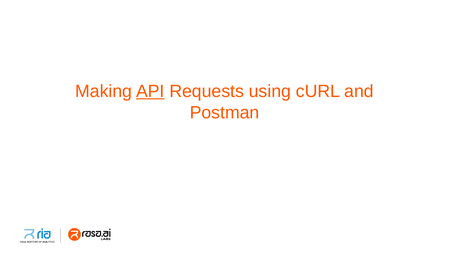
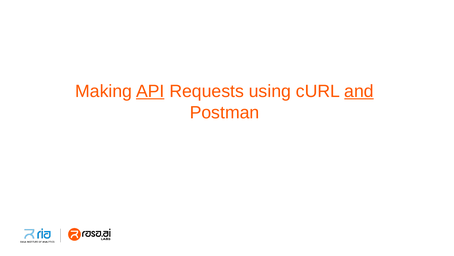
and underline: none -> present (359, 91)
